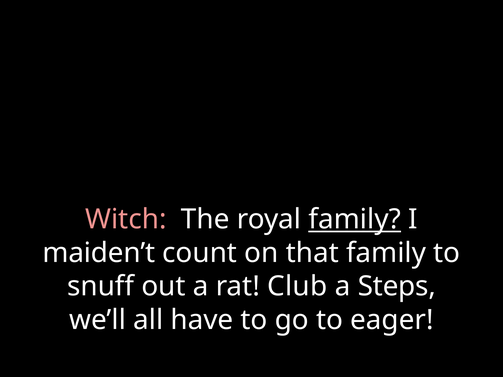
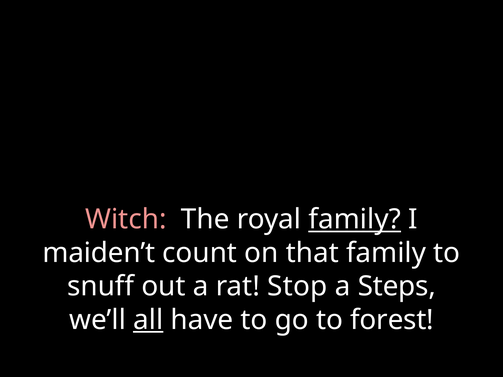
Club: Club -> Stop (297, 287)
all underline: none -> present (148, 320)
eager: eager -> forest (392, 320)
